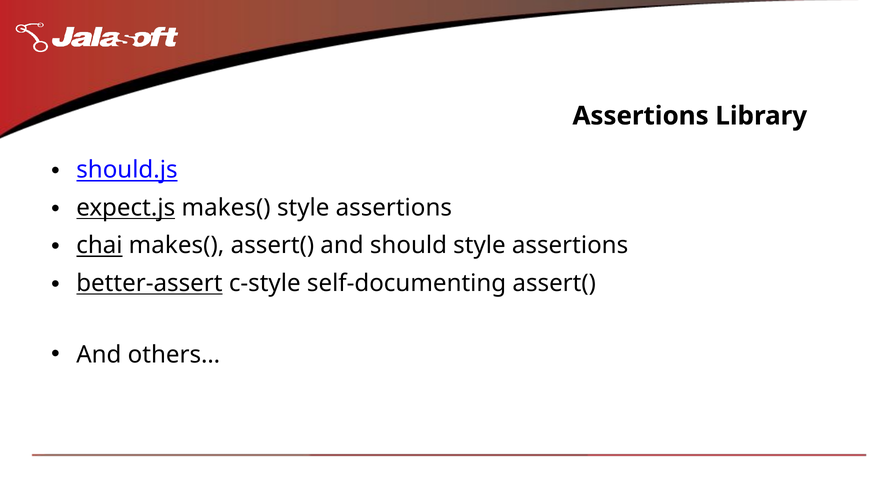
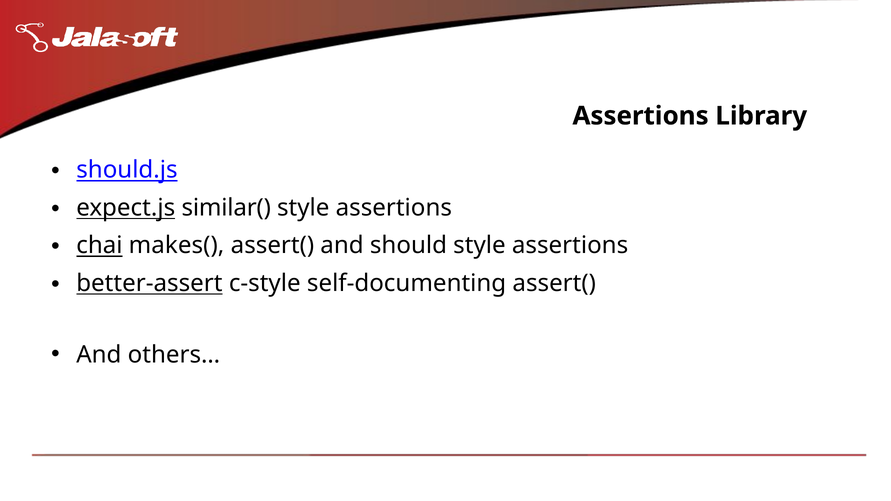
expect.js makes(: makes( -> similar( (226, 208)
